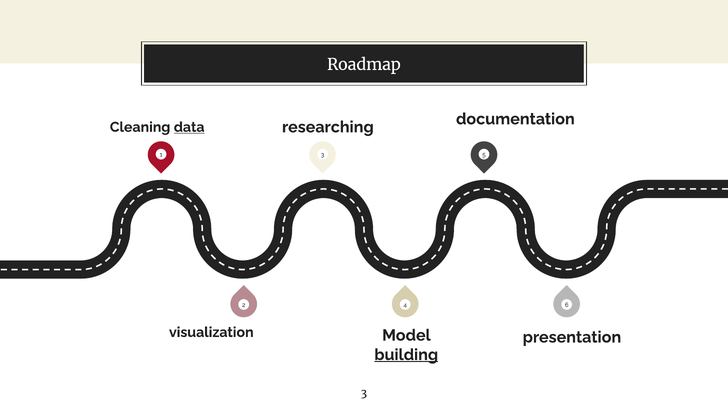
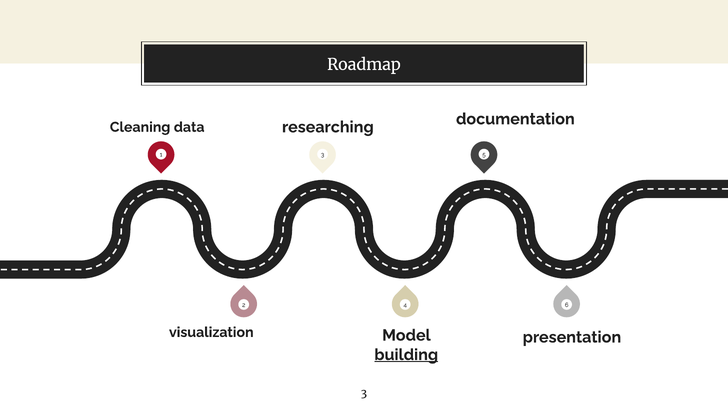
data underline: present -> none (189, 127)
